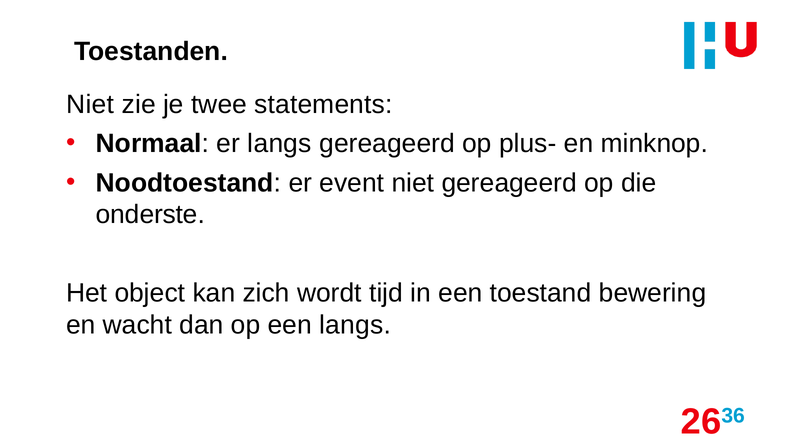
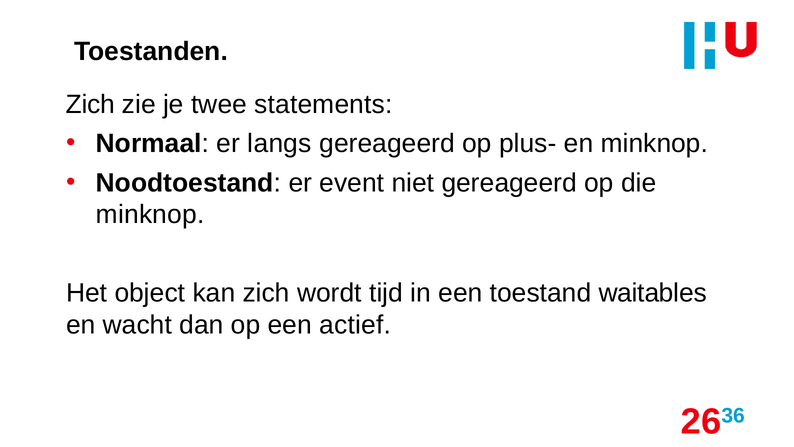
Niet: Niet -> Zich (90, 104)
onderste: onderste -> minknop (150, 214)
bewering: bewering -> waitables (653, 293)
een langs: langs -> actief (355, 325)
